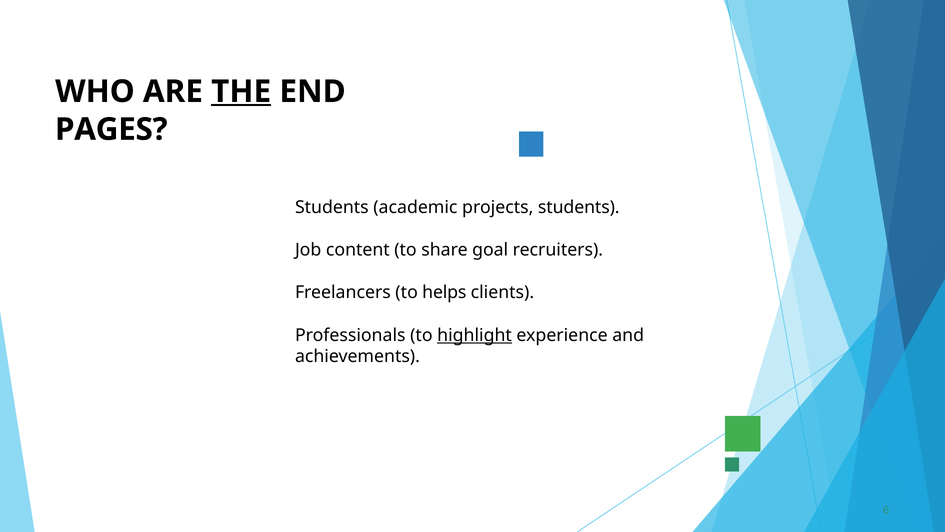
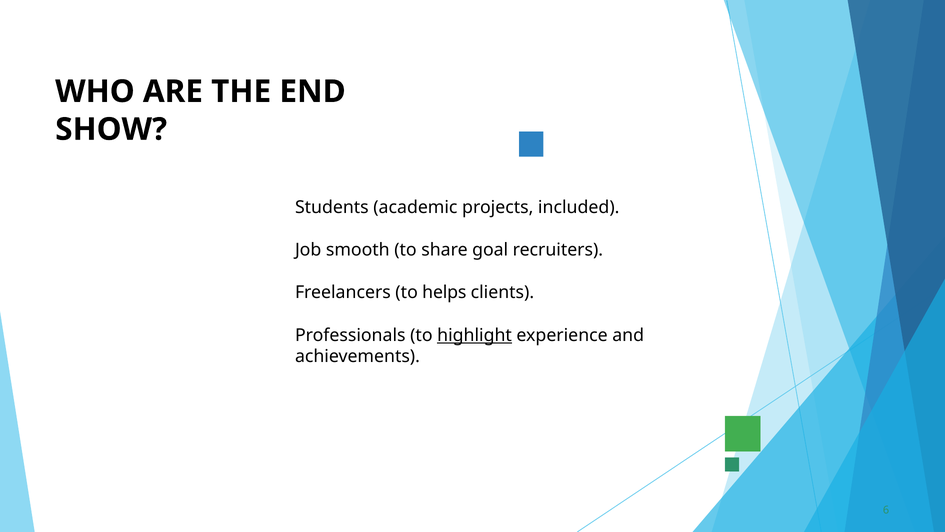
THE underline: present -> none (241, 92)
PAGES: PAGES -> SHOW (111, 129)
projects students: students -> included (579, 207)
content: content -> smooth (358, 250)
